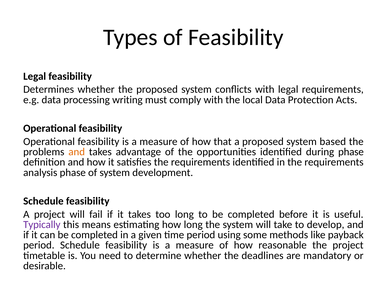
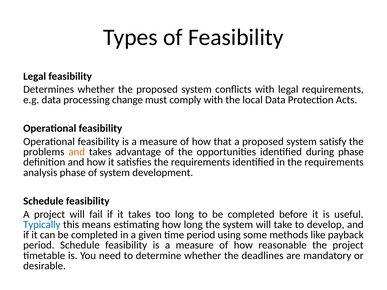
writing: writing -> change (127, 100)
based: based -> satisfy (333, 142)
Typically colour: purple -> blue (42, 225)
